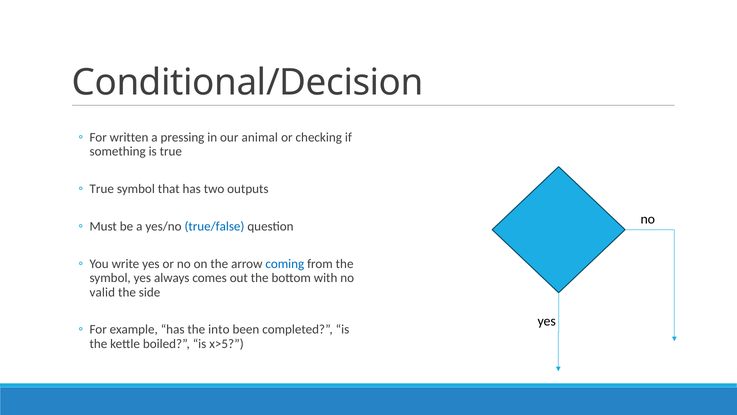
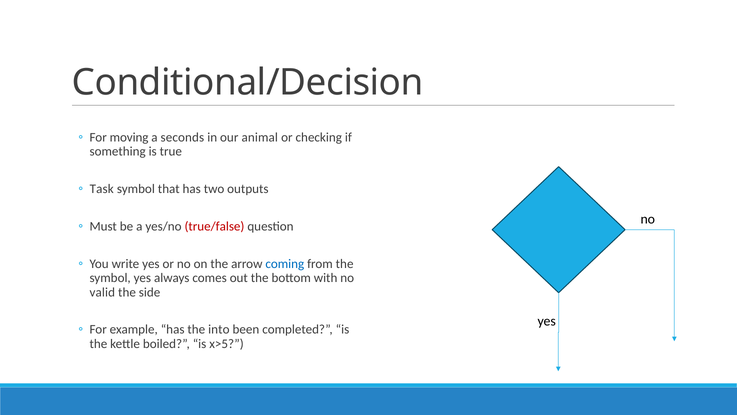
written: written -> moving (129, 137)
pressing: pressing -> seconds (182, 137)
True: True -> Task (102, 189)
true/false colour: blue -> red (214, 226)
